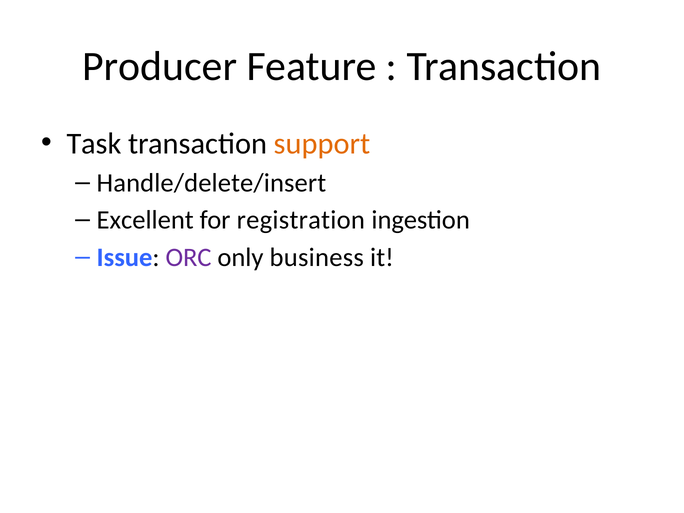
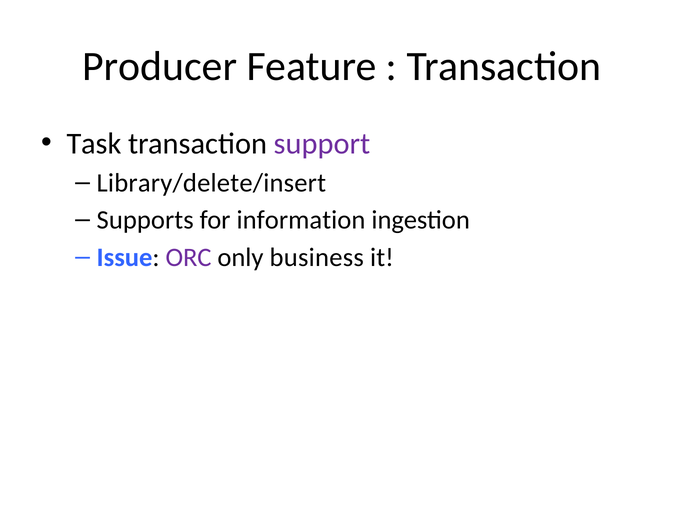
support colour: orange -> purple (322, 143)
Handle/delete/insert: Handle/delete/insert -> Library/delete/insert (211, 183)
Excellent: Excellent -> Supports (145, 220)
registration: registration -> information (301, 220)
